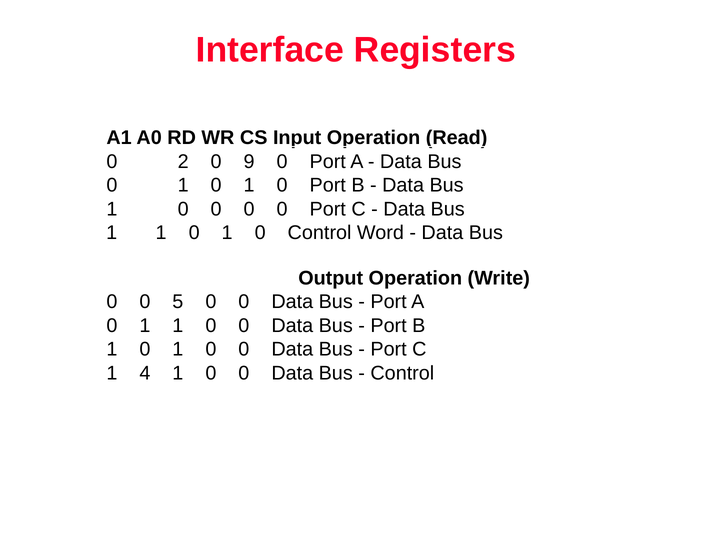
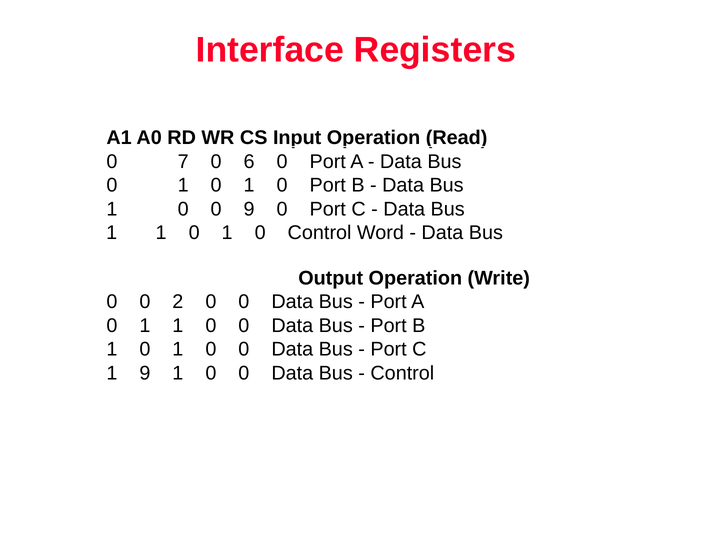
2: 2 -> 7 (183, 162)
9: 9 -> 6 (249, 162)
1 0 0 0: 0 -> 9 (249, 209)
5: 5 -> 2 (178, 302)
1 4: 4 -> 9 (145, 373)
